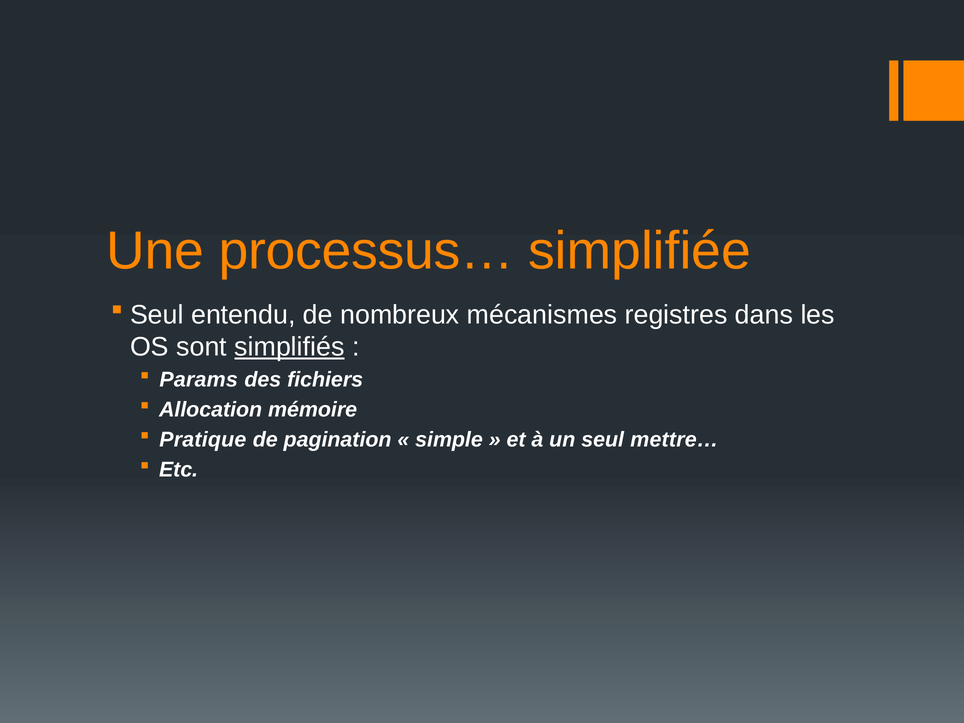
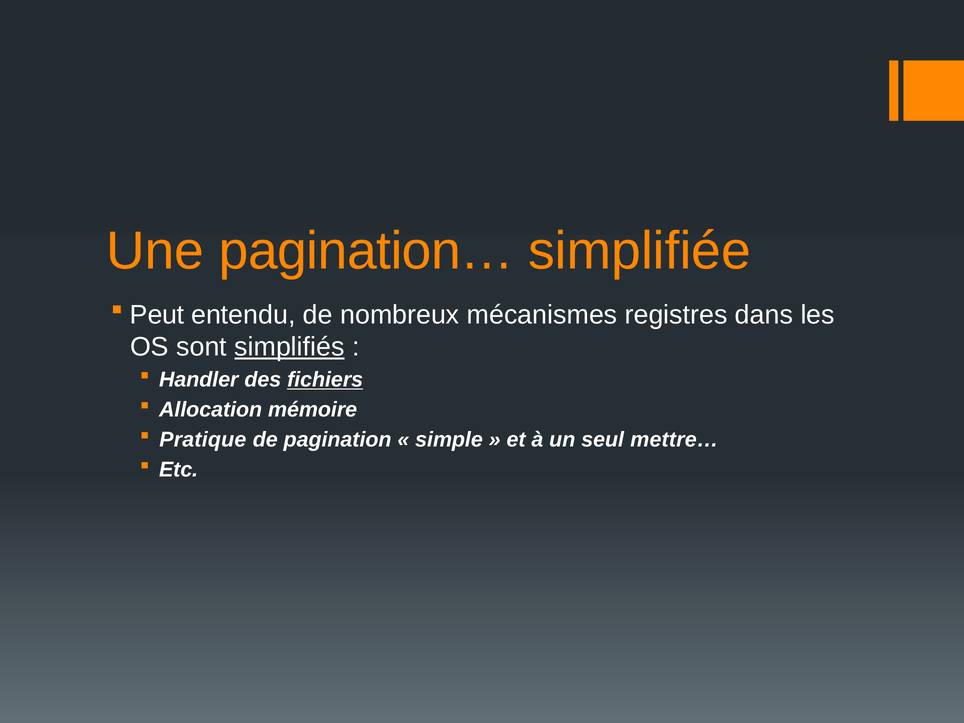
processus…: processus… -> pagination… (366, 251)
Seul: Seul -> Peut (157, 315)
Params: Params -> Handler (199, 380)
fichiers underline: none -> present (325, 380)
